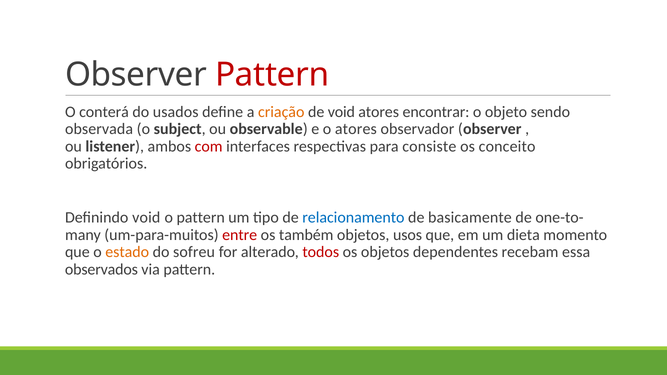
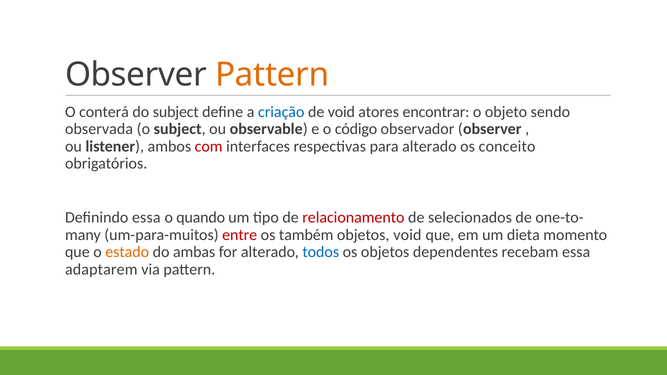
Pattern colour: red -> orange (272, 75)
do usados: usados -> subject (176, 112)
criação colour: orange -> blue (281, 112)
o atores: atores -> código (356, 129)
para consiste: consiste -> alterado (429, 147)
Definindo void: void -> essa (146, 218)
o pattern: pattern -> quando (201, 218)
relacionamento colour: blue -> red (353, 218)
basicamente: basicamente -> selecionados (470, 218)
objetos usos: usos -> void (407, 235)
sofreu: sofreu -> ambas (194, 252)
todos colour: red -> blue (321, 252)
observados: observados -> adaptarem (101, 269)
